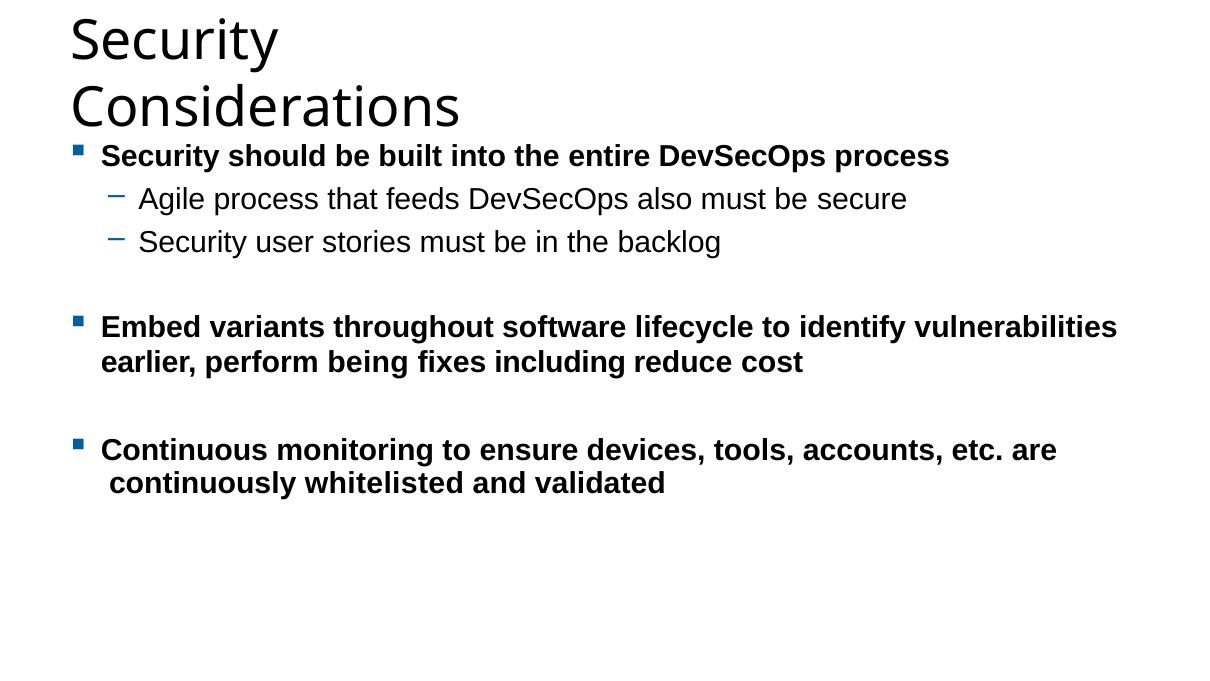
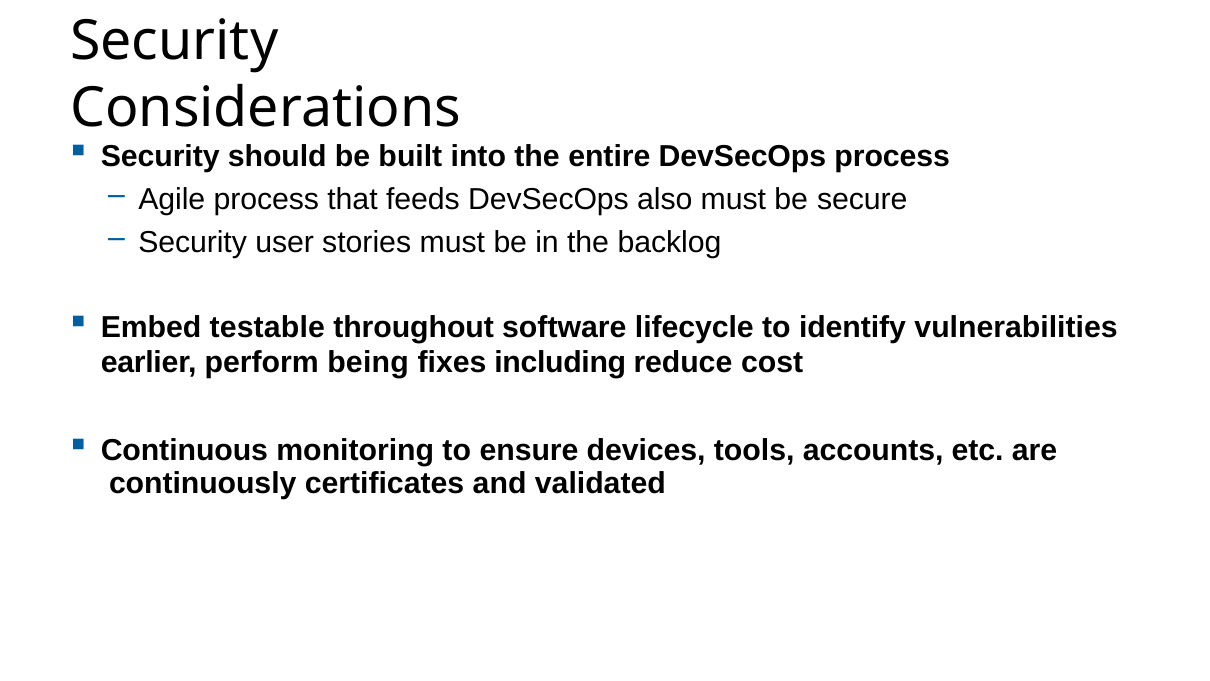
variants: variants -> testable (267, 328)
whitelisted: whitelisted -> certificates (385, 483)
